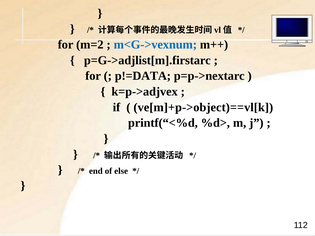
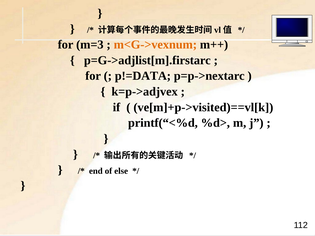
m=2: m=2 -> m=3 (90, 45)
m<G->vexnum colour: blue -> orange (155, 45)
ve[m]+p->object)==vl[k: ve[m]+p->object)==vl[k -> ve[m]+p->visited)==vl[k (203, 107)
